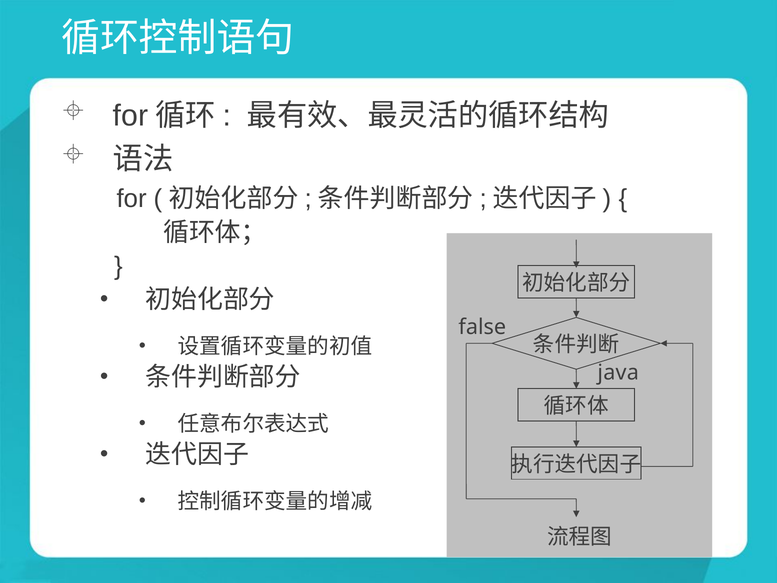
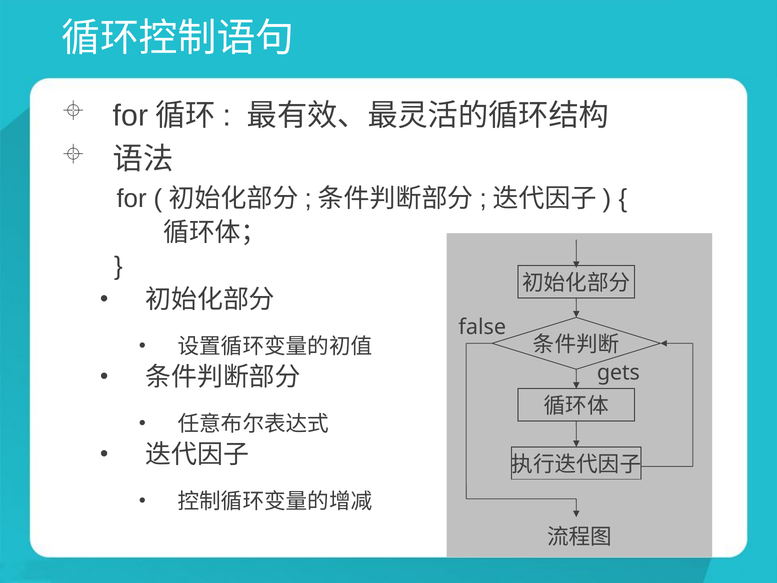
java: java -> gets (618, 372)
